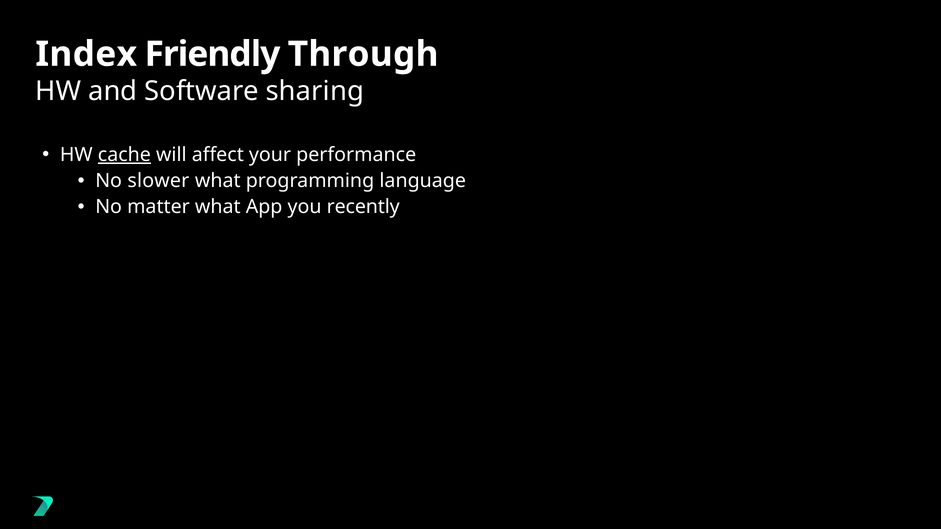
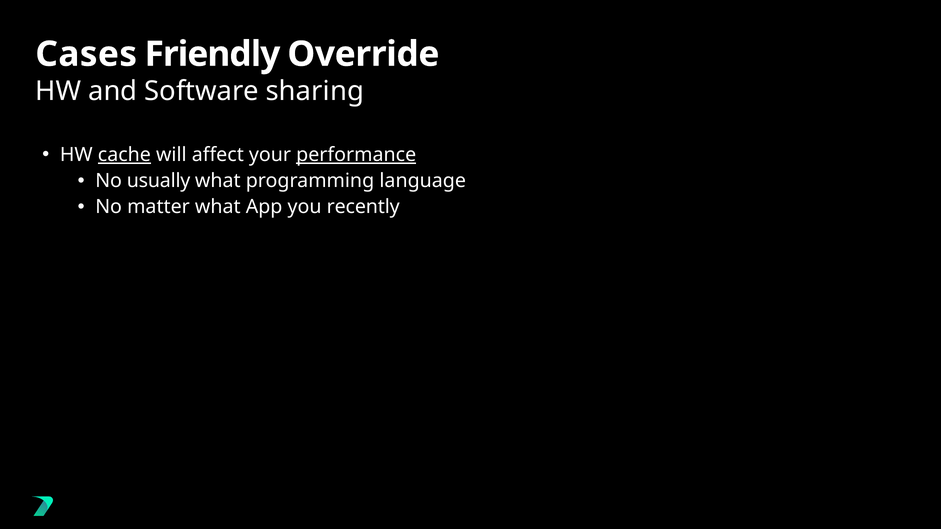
Index: Index -> Cases (86, 54)
Through: Through -> Override (363, 54)
performance underline: none -> present (356, 155)
slower: slower -> usually (159, 181)
